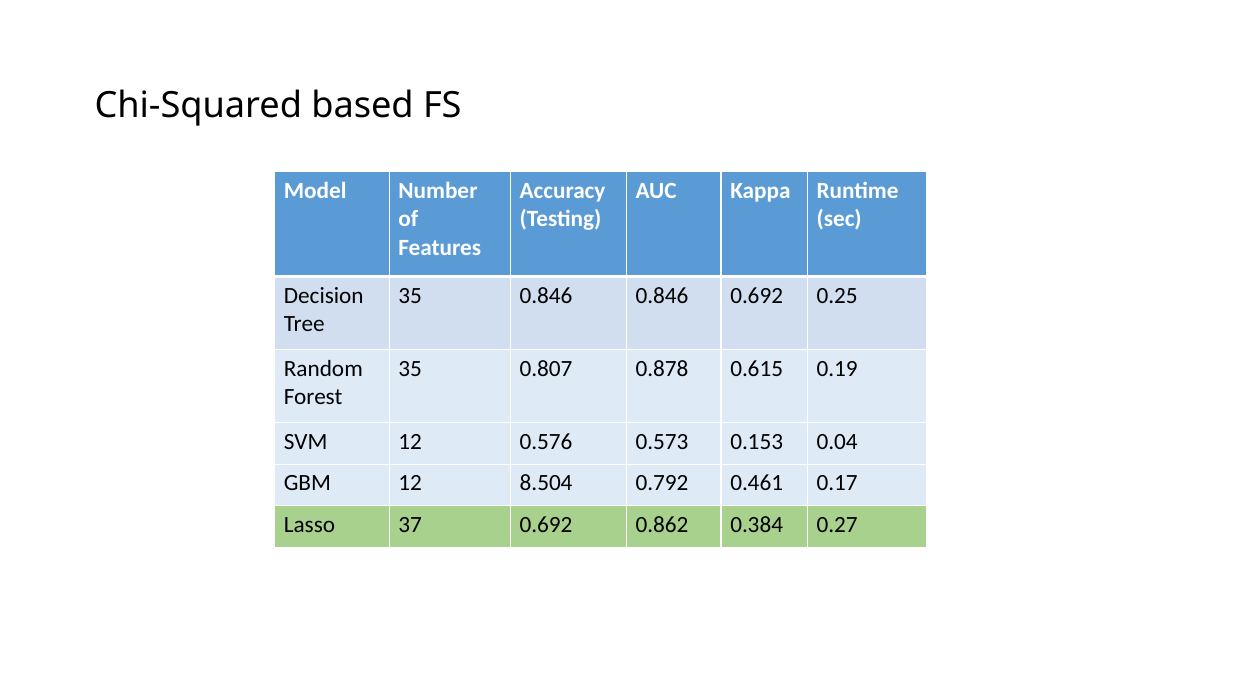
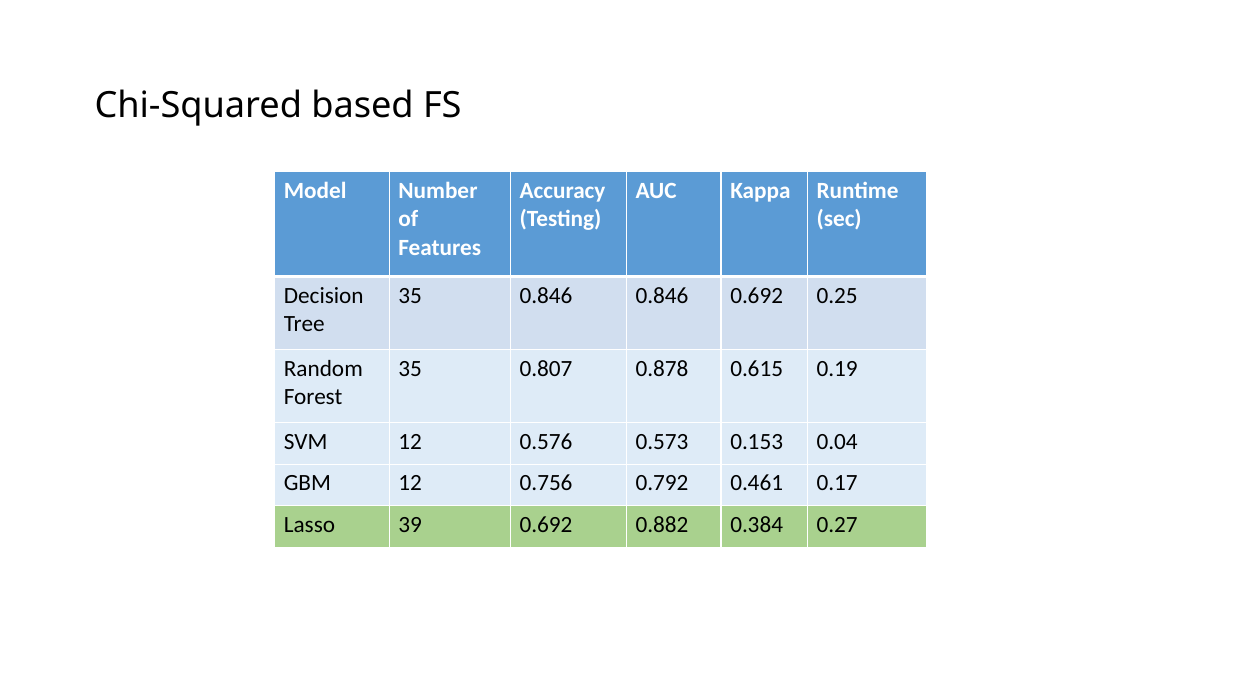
8.504: 8.504 -> 0.756 (546, 484)
37: 37 -> 39 (410, 525)
0.862: 0.862 -> 0.882 (662, 525)
